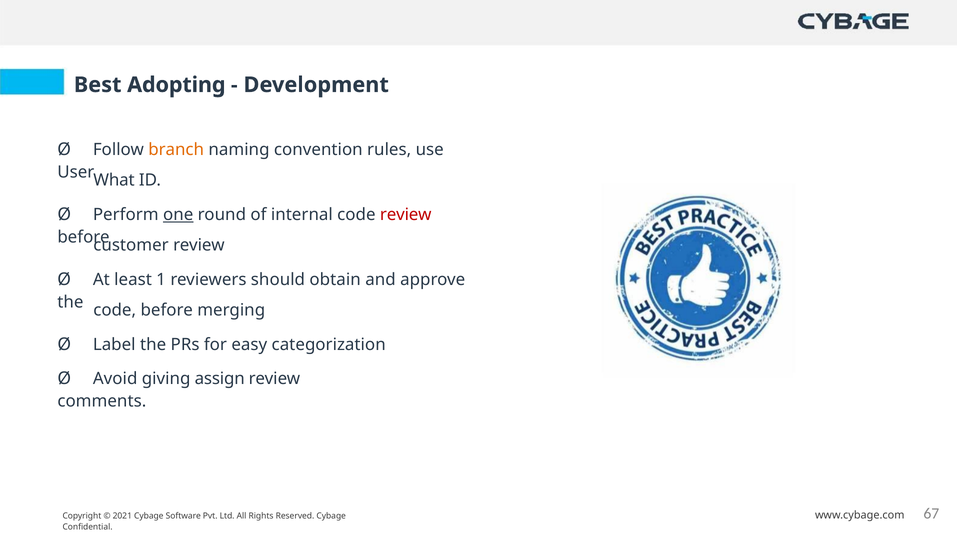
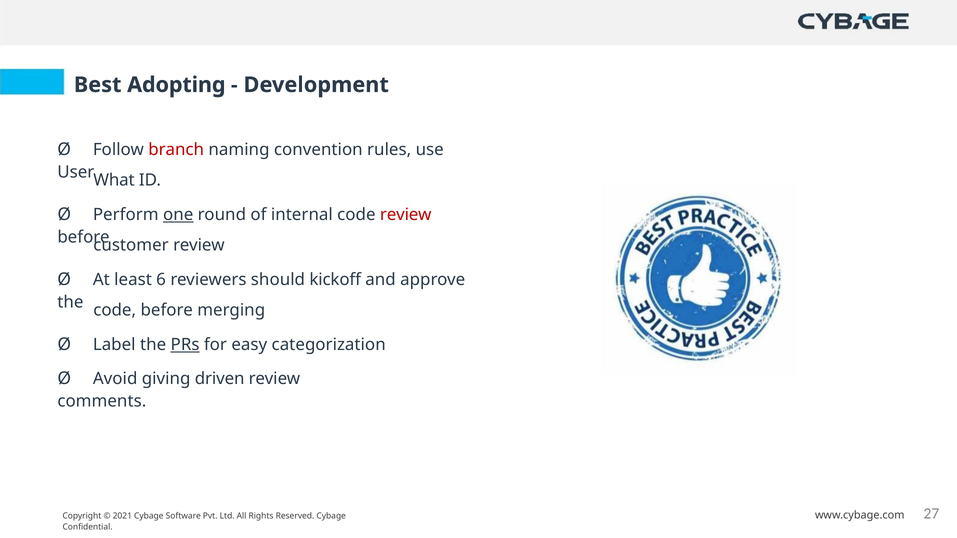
branch colour: orange -> red (176, 150)
1: 1 -> 6 (161, 279)
obtain: obtain -> kickoff (335, 279)
PRs underline: none -> present (185, 344)
assign: assign -> driven (220, 378)
67: 67 -> 27 (931, 513)
